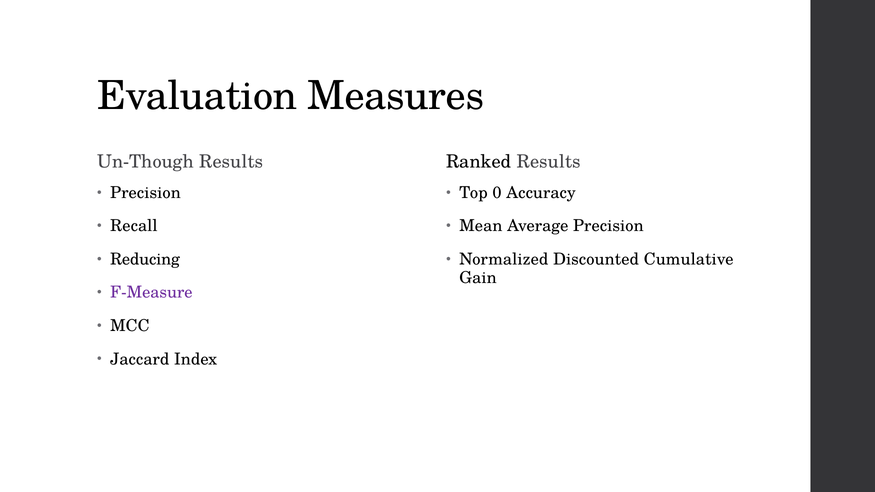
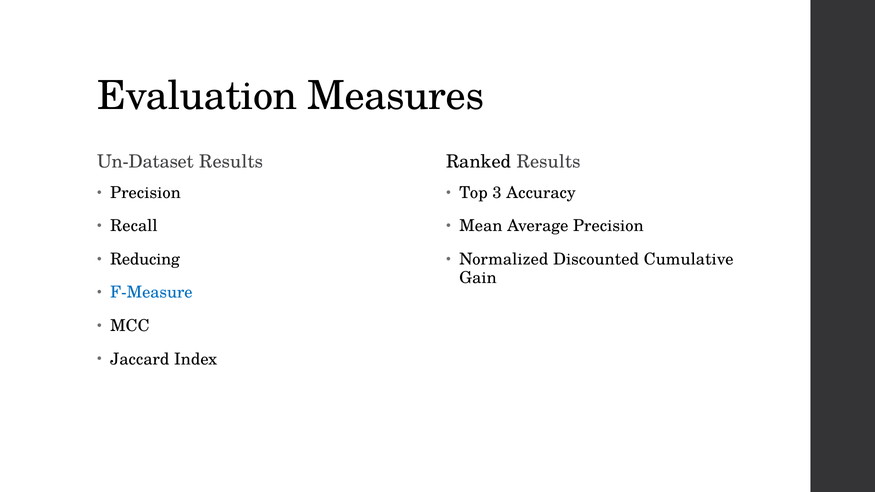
Un-Though: Un-Though -> Un-Dataset (146, 162)
0: 0 -> 3 (497, 193)
F-Measure colour: purple -> blue (151, 293)
